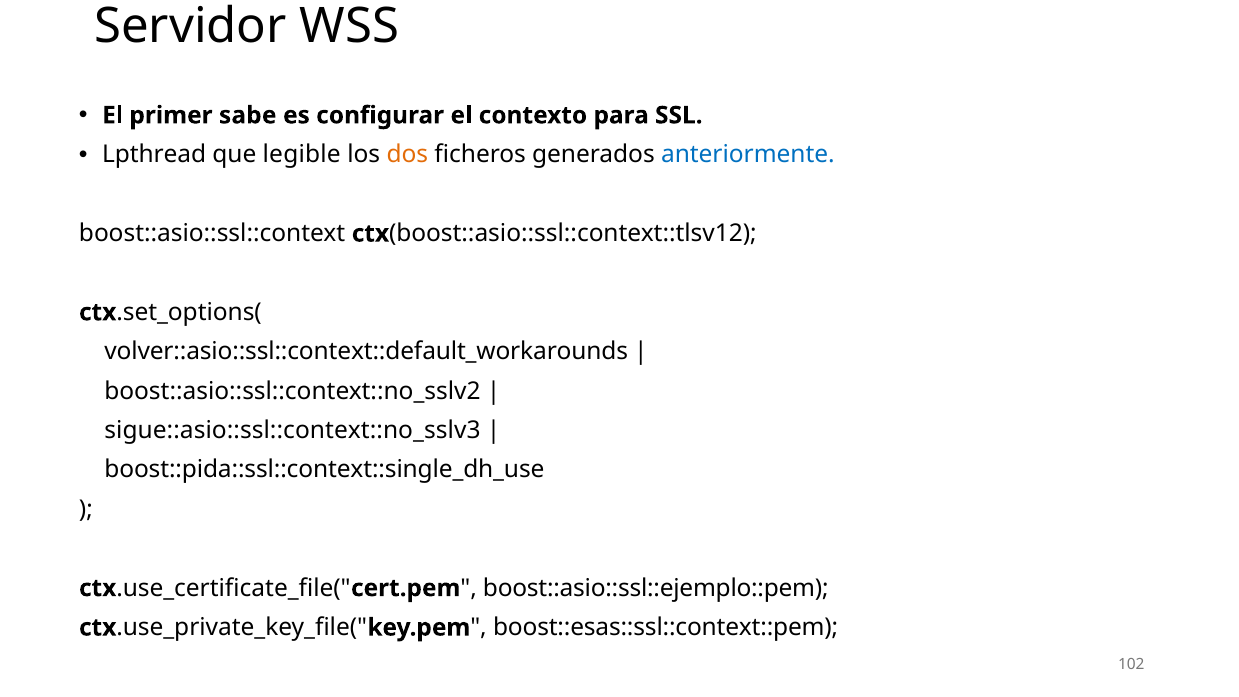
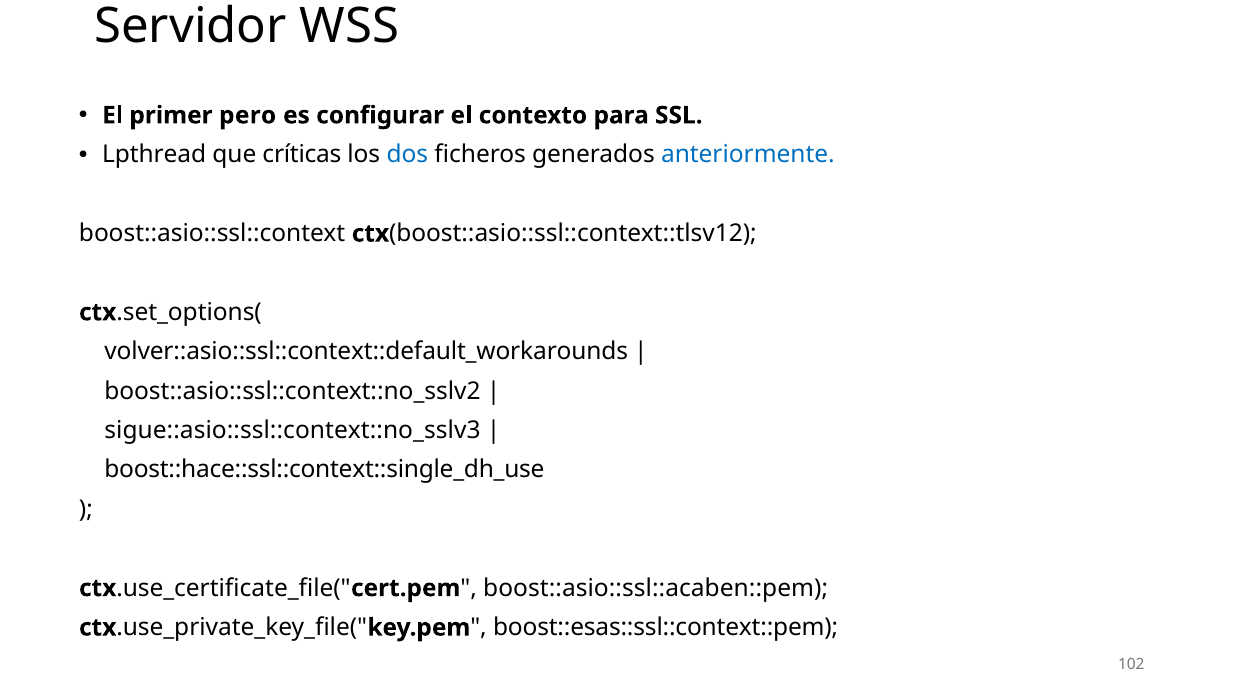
sabe: sabe -> pero (248, 115)
legible: legible -> críticas (302, 155)
dos colour: orange -> blue (407, 155)
boost::pida::ssl::context::single_dh_use: boost::pida::ssl::context::single_dh_use -> boost::hace::ssl::context::single_dh_use (324, 470)
boost::asio::ssl::ejemplo::pem: boost::asio::ssl::ejemplo::pem -> boost::asio::ssl::acaben::pem (656, 588)
